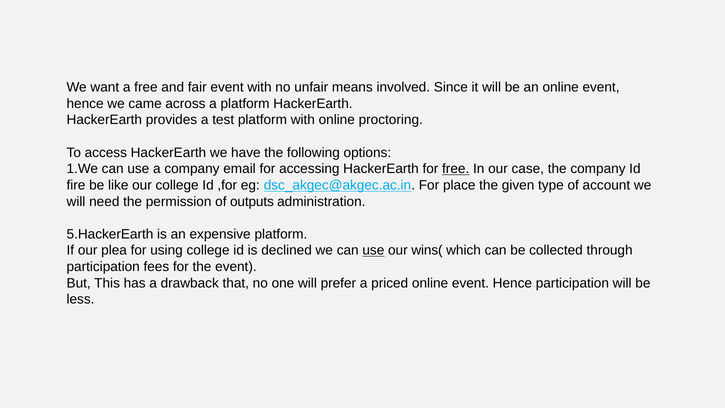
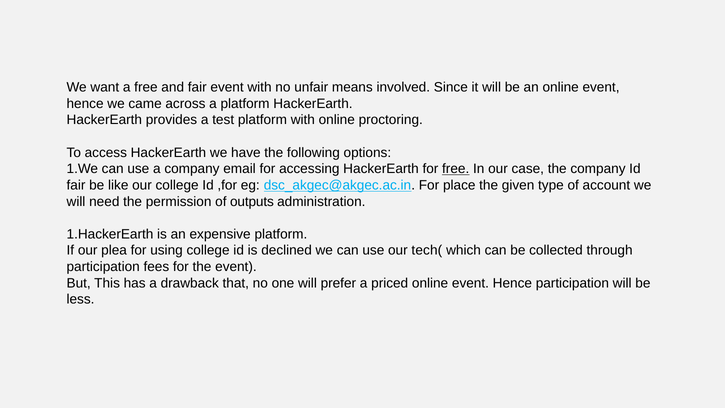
fire: fire -> fair (76, 185)
5.HackerEarth: 5.HackerEarth -> 1.HackerEarth (110, 234)
use underline: present -> none (373, 250)
wins(: wins( -> tech( (427, 250)
